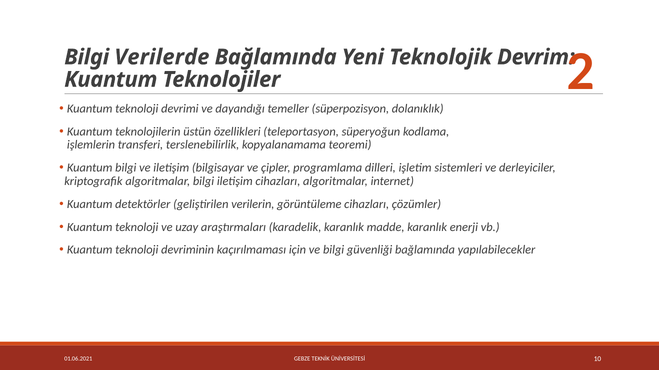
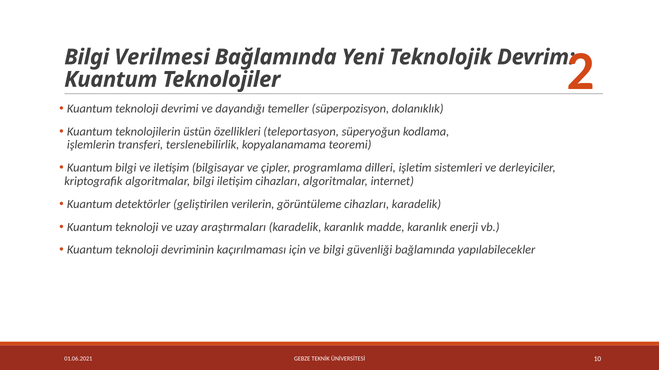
Verilerde: Verilerde -> Verilmesi (162, 57)
cihazları çözümler: çözümler -> karadelik (416, 204)
